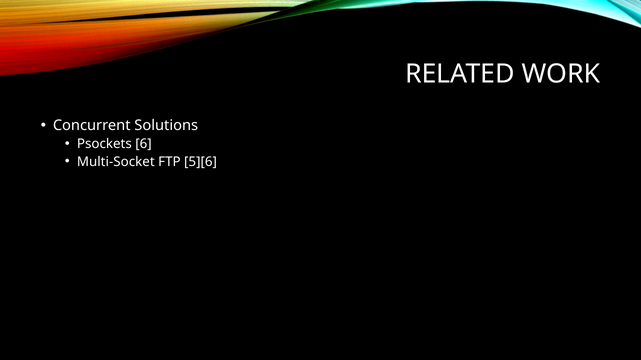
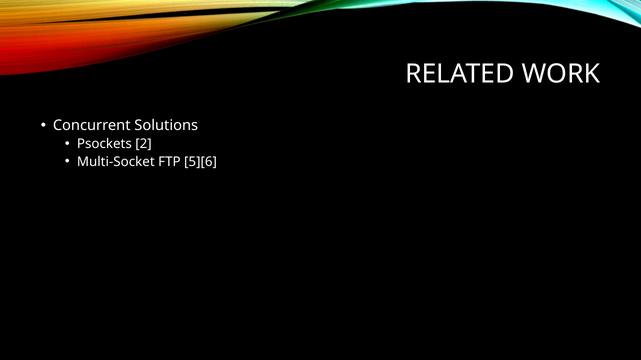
6: 6 -> 2 (144, 144)
